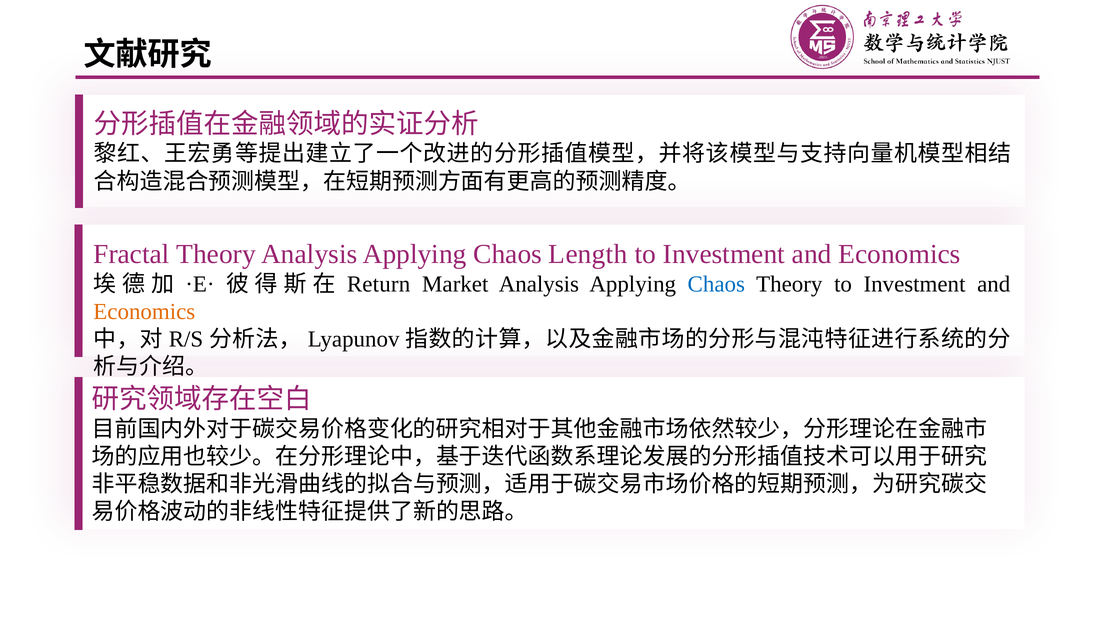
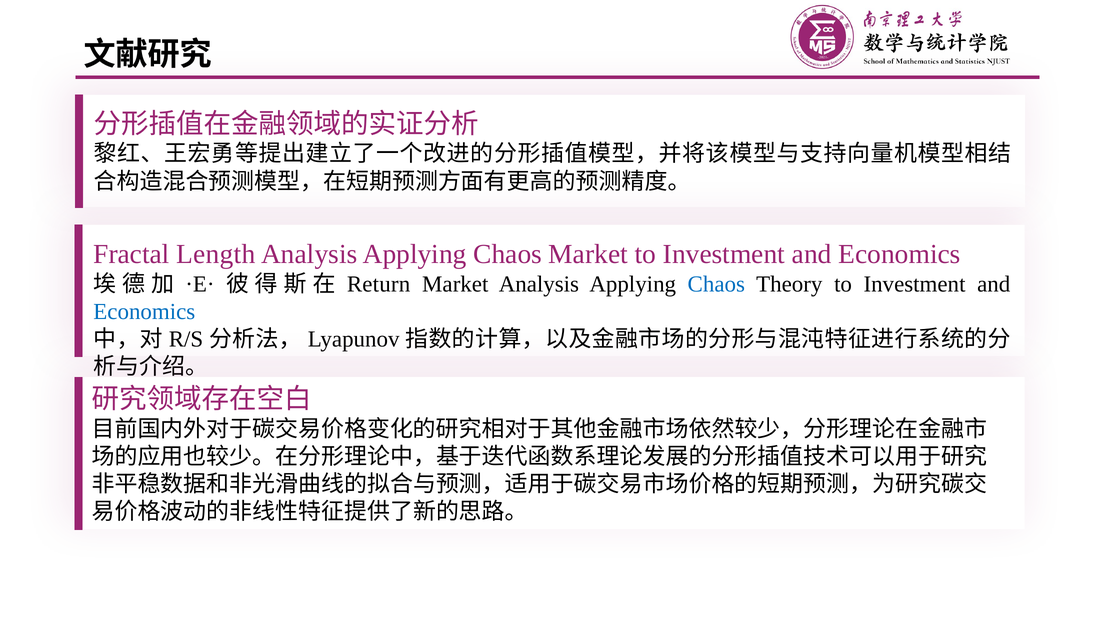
Fractal Theory: Theory -> Length (216, 254)
Chaos Length: Length -> Market (588, 254)
Economics colour: orange -> blue (144, 312)
